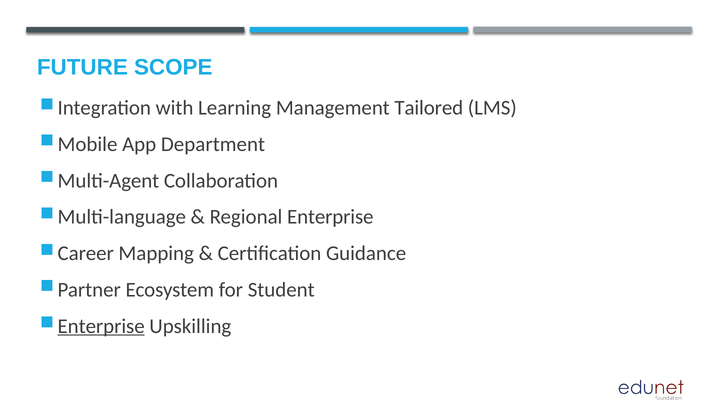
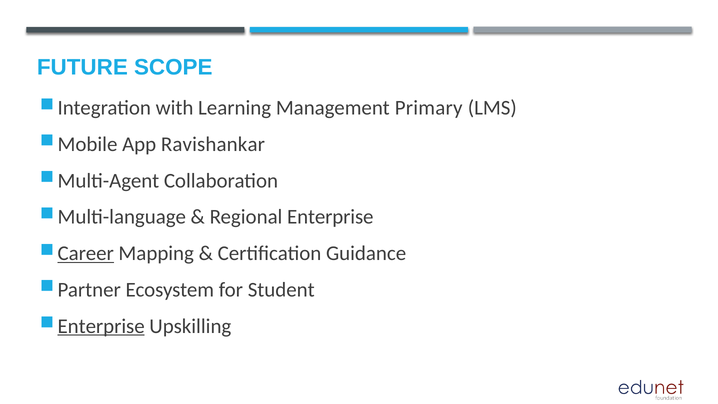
Tailored: Tailored -> Primary (429, 108)
Department: Department -> Ravishankar (213, 144)
Career underline: none -> present (86, 253)
